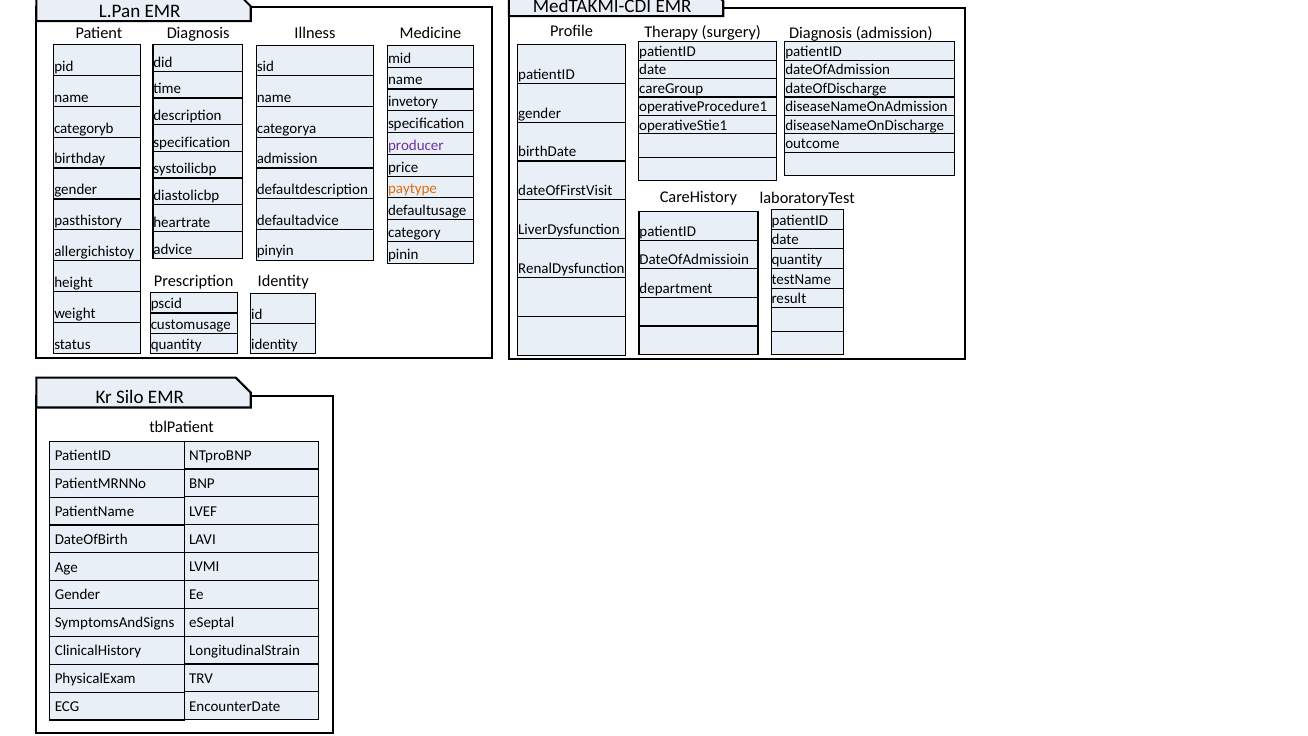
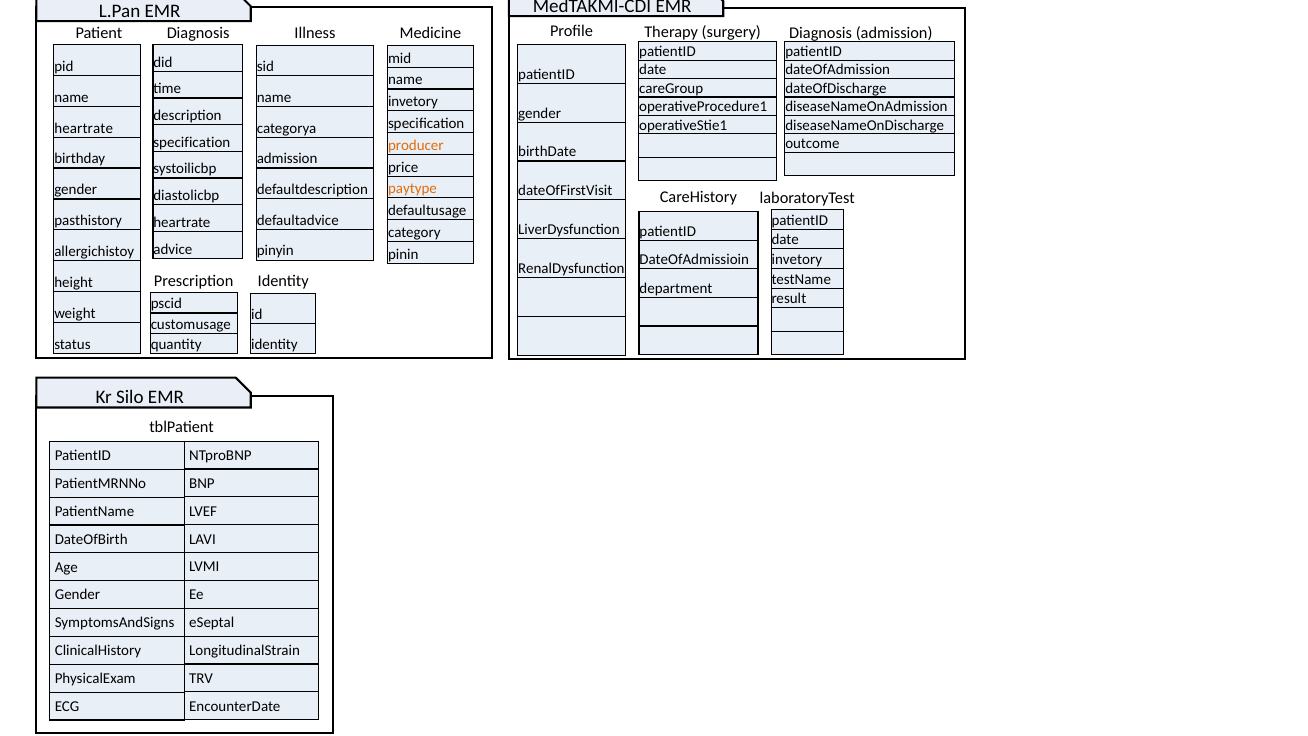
categoryb: categoryb -> heartrate (84, 128)
producer colour: purple -> orange (416, 145)
quantity: quantity -> invetory (797, 259)
